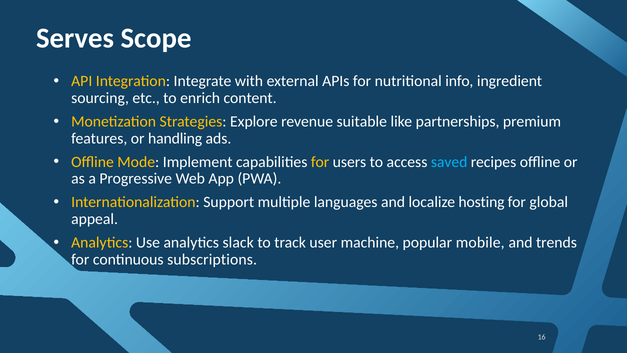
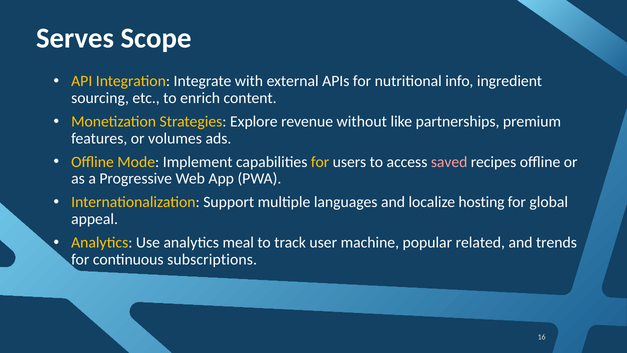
suitable: suitable -> without (362, 121)
handling: handling -> volumes (175, 138)
saved colour: light blue -> pink (449, 162)
slack: slack -> meal (238, 242)
mobile: mobile -> related (480, 242)
